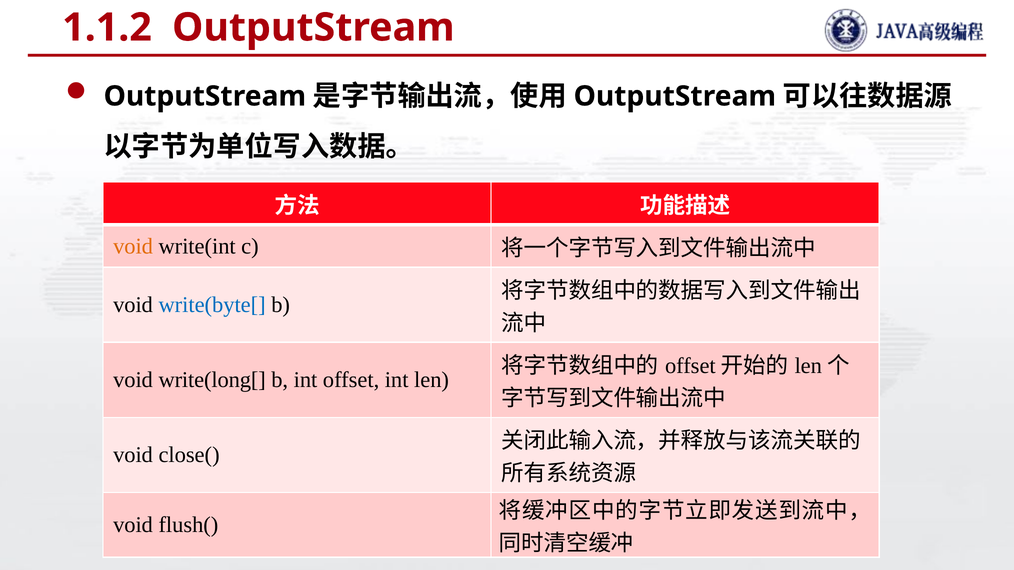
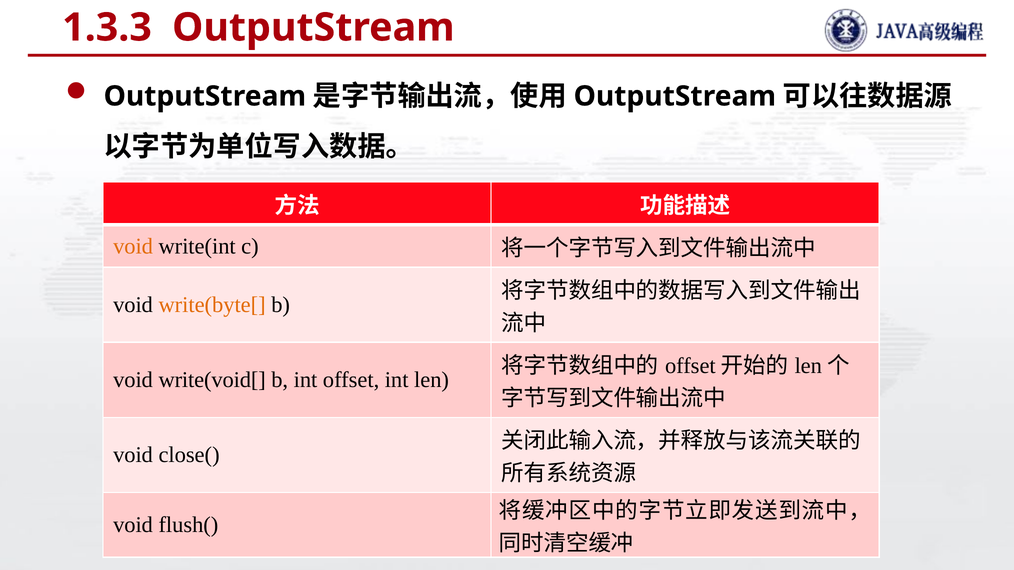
1.1.2: 1.1.2 -> 1.3.3 (107, 28)
write(byte[ colour: blue -> orange (212, 305)
write(long[: write(long[ -> write(void[ (212, 380)
